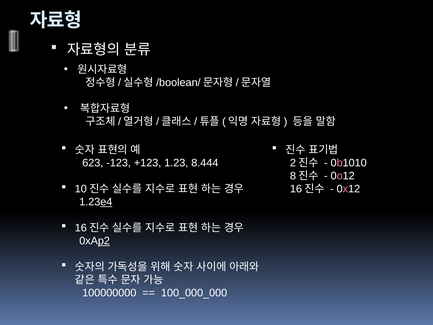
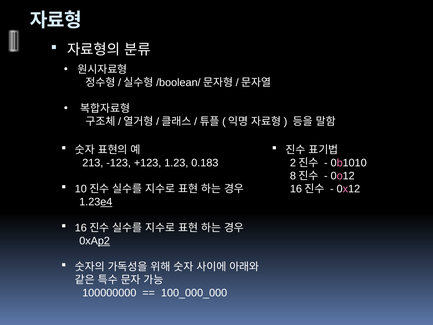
623: 623 -> 213 (93, 163)
8.444: 8.444 -> 0.183 (205, 163)
